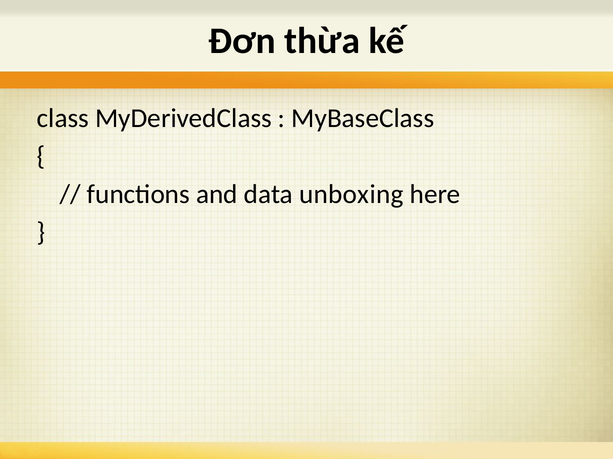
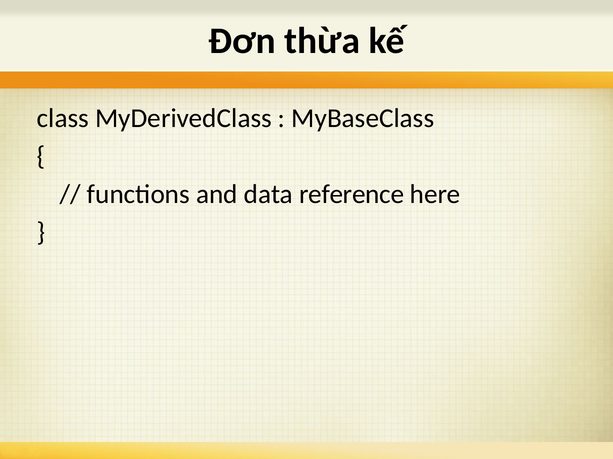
unboxing: unboxing -> reference (352, 195)
